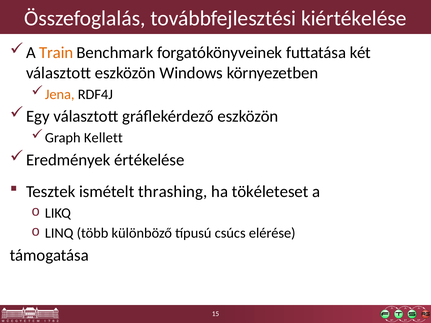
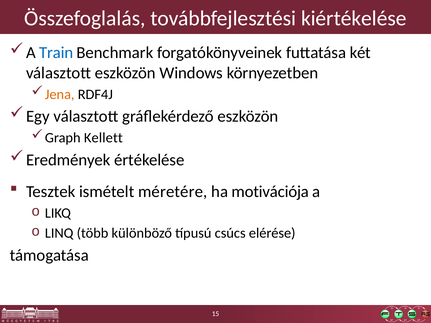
Train colour: orange -> blue (56, 53)
thrashing: thrashing -> méretére (173, 192)
tökéleteset: tökéleteset -> motivációja (270, 192)
